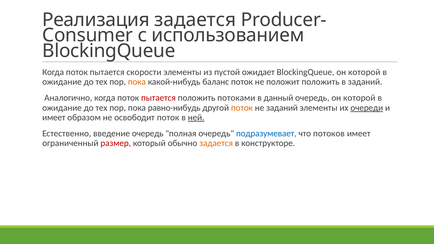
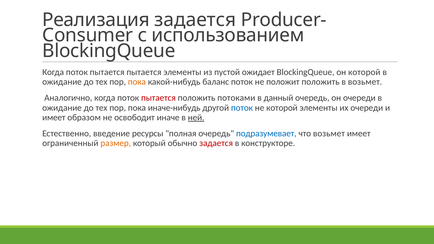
пытается скорости: скорости -> пытается (144, 72)
в заданий: заданий -> возьмет (365, 82)
очередь он которой: которой -> очереди (359, 98)
равно-нибудь: равно-нибудь -> иначе-нибудь (174, 108)
поток colour: orange -> blue (242, 108)
не заданий: заданий -> которой (282, 108)
очереди underline: present -> none (367, 108)
освободит поток: поток -> иначе (168, 118)
введение очередь: очередь -> ресурсы (148, 134)
что потоков: потоков -> возьмет (329, 134)
размер colour: red -> orange (116, 143)
задается colour: orange -> red (216, 143)
